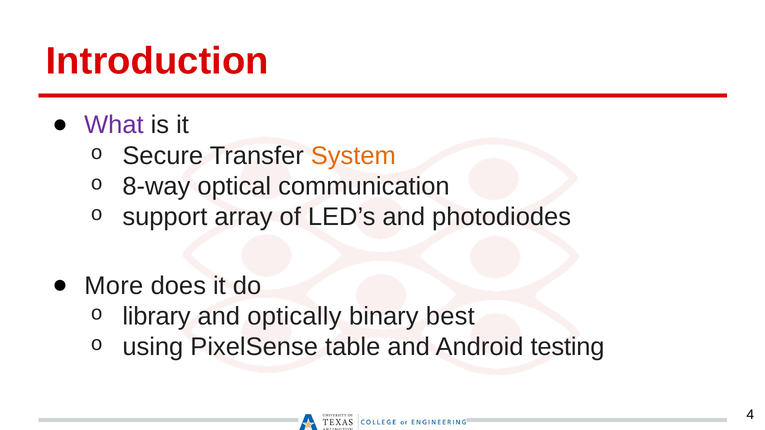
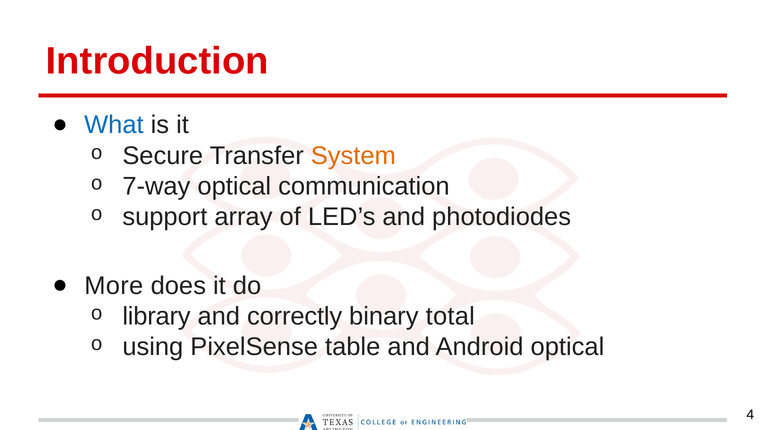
What colour: purple -> blue (114, 125)
8-way: 8-way -> 7-way (156, 186)
optically: optically -> correctly (295, 316)
best: best -> total (450, 316)
Android testing: testing -> optical (567, 347)
